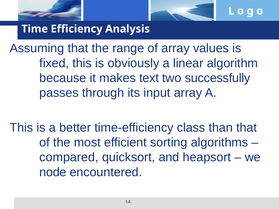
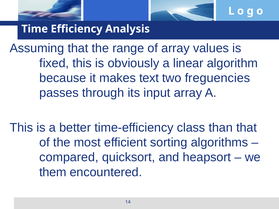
successfully: successfully -> freguencies (217, 78)
node: node -> them (53, 172)
